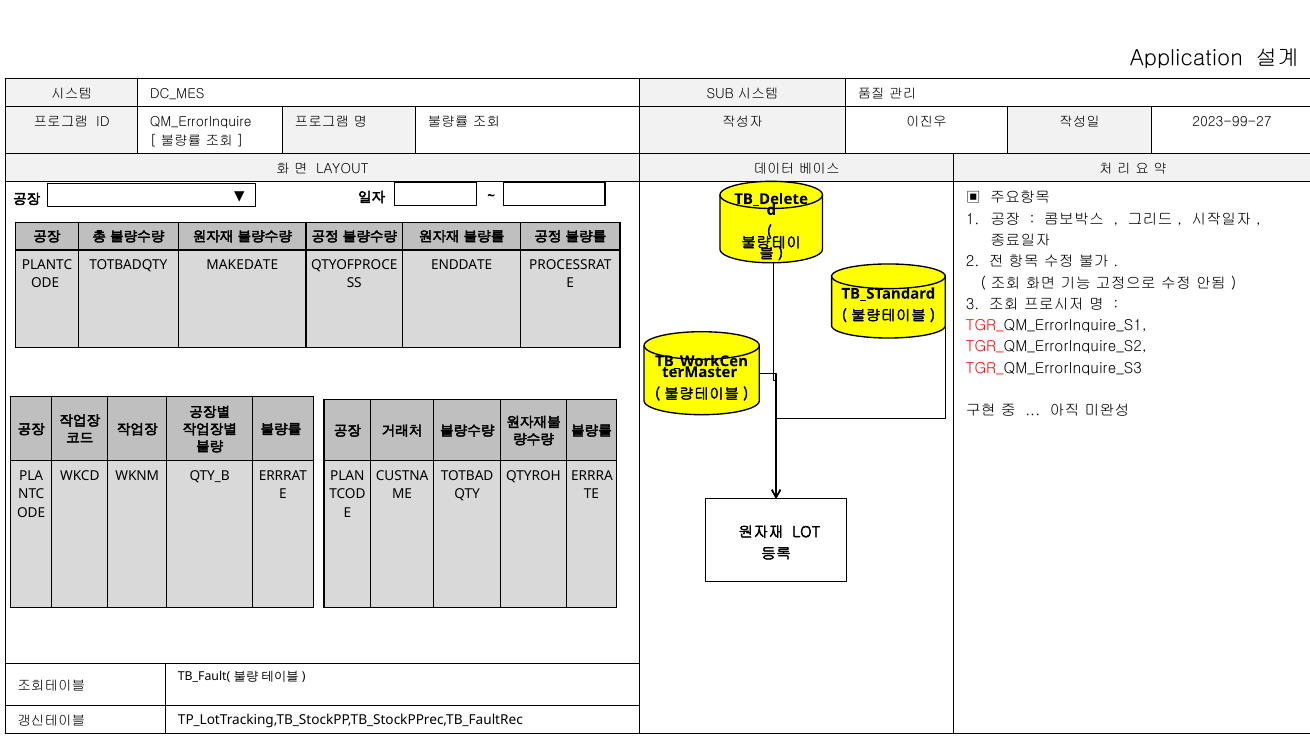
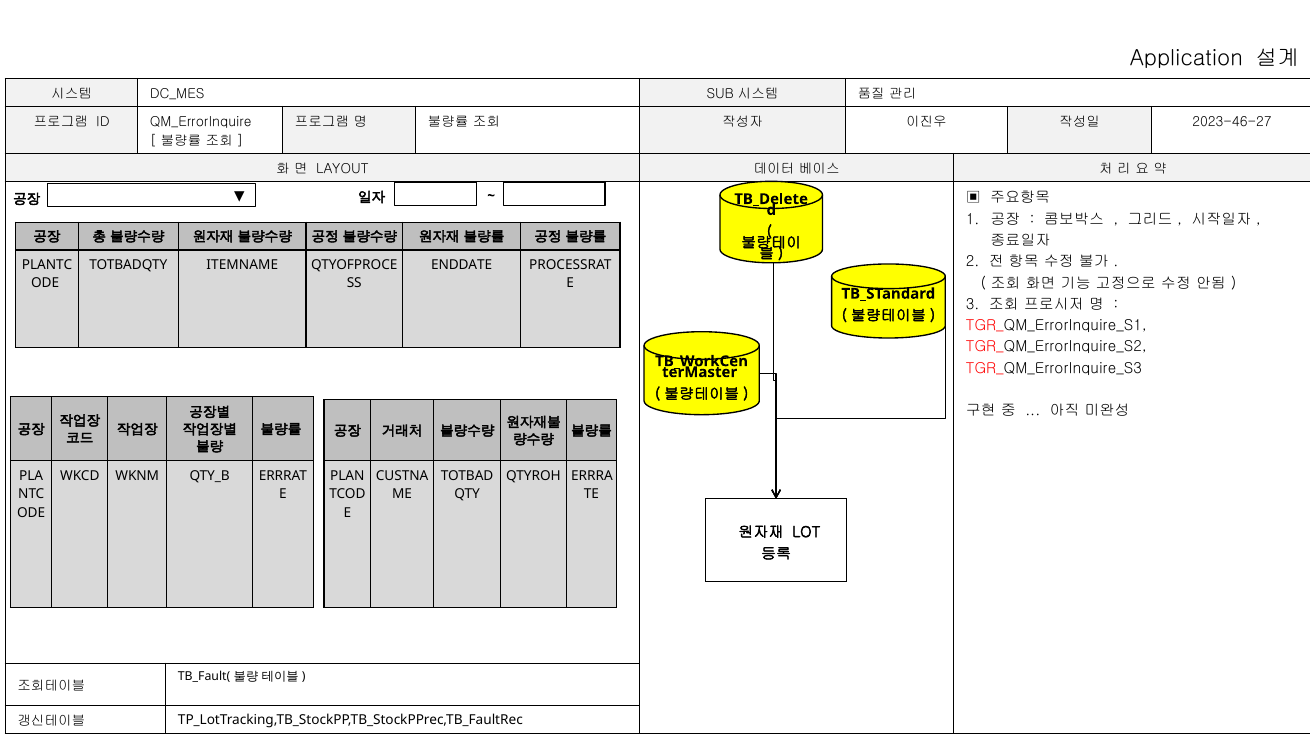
2023-99-27: 2023-99-27 -> 2023-46-27 (1232, 122)
MAKEDATE: MAKEDATE -> ITEMNAME (242, 265)
